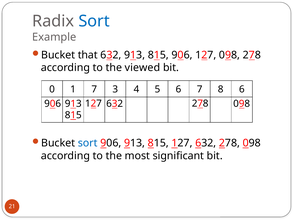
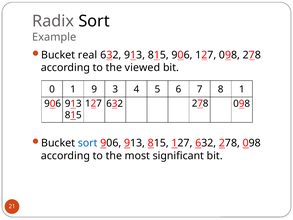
Sort colour: blue -> black (94, 21)
that: that -> real (88, 55)
1 7: 7 -> 9 (94, 89)
8 6: 6 -> 1 (242, 89)
